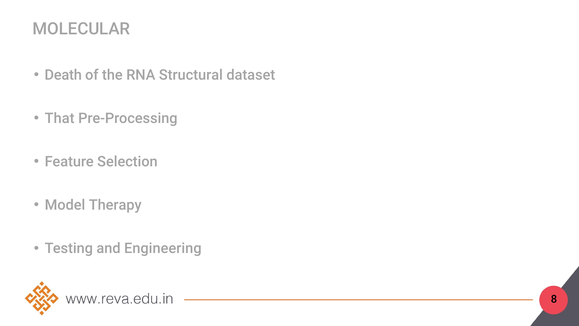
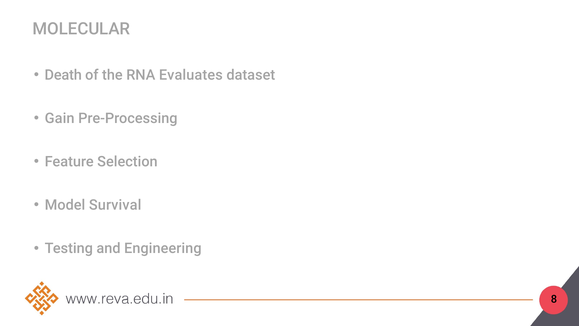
Structural: Structural -> Evaluates (191, 75)
That: That -> Gain (60, 118)
Therapy: Therapy -> Survival (115, 205)
